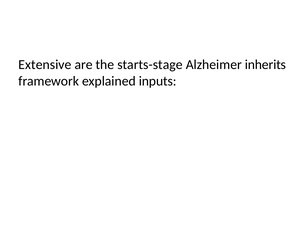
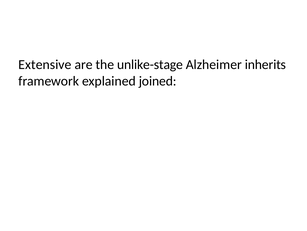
starts-stage: starts-stage -> unlike-stage (150, 64)
inputs: inputs -> joined (158, 81)
